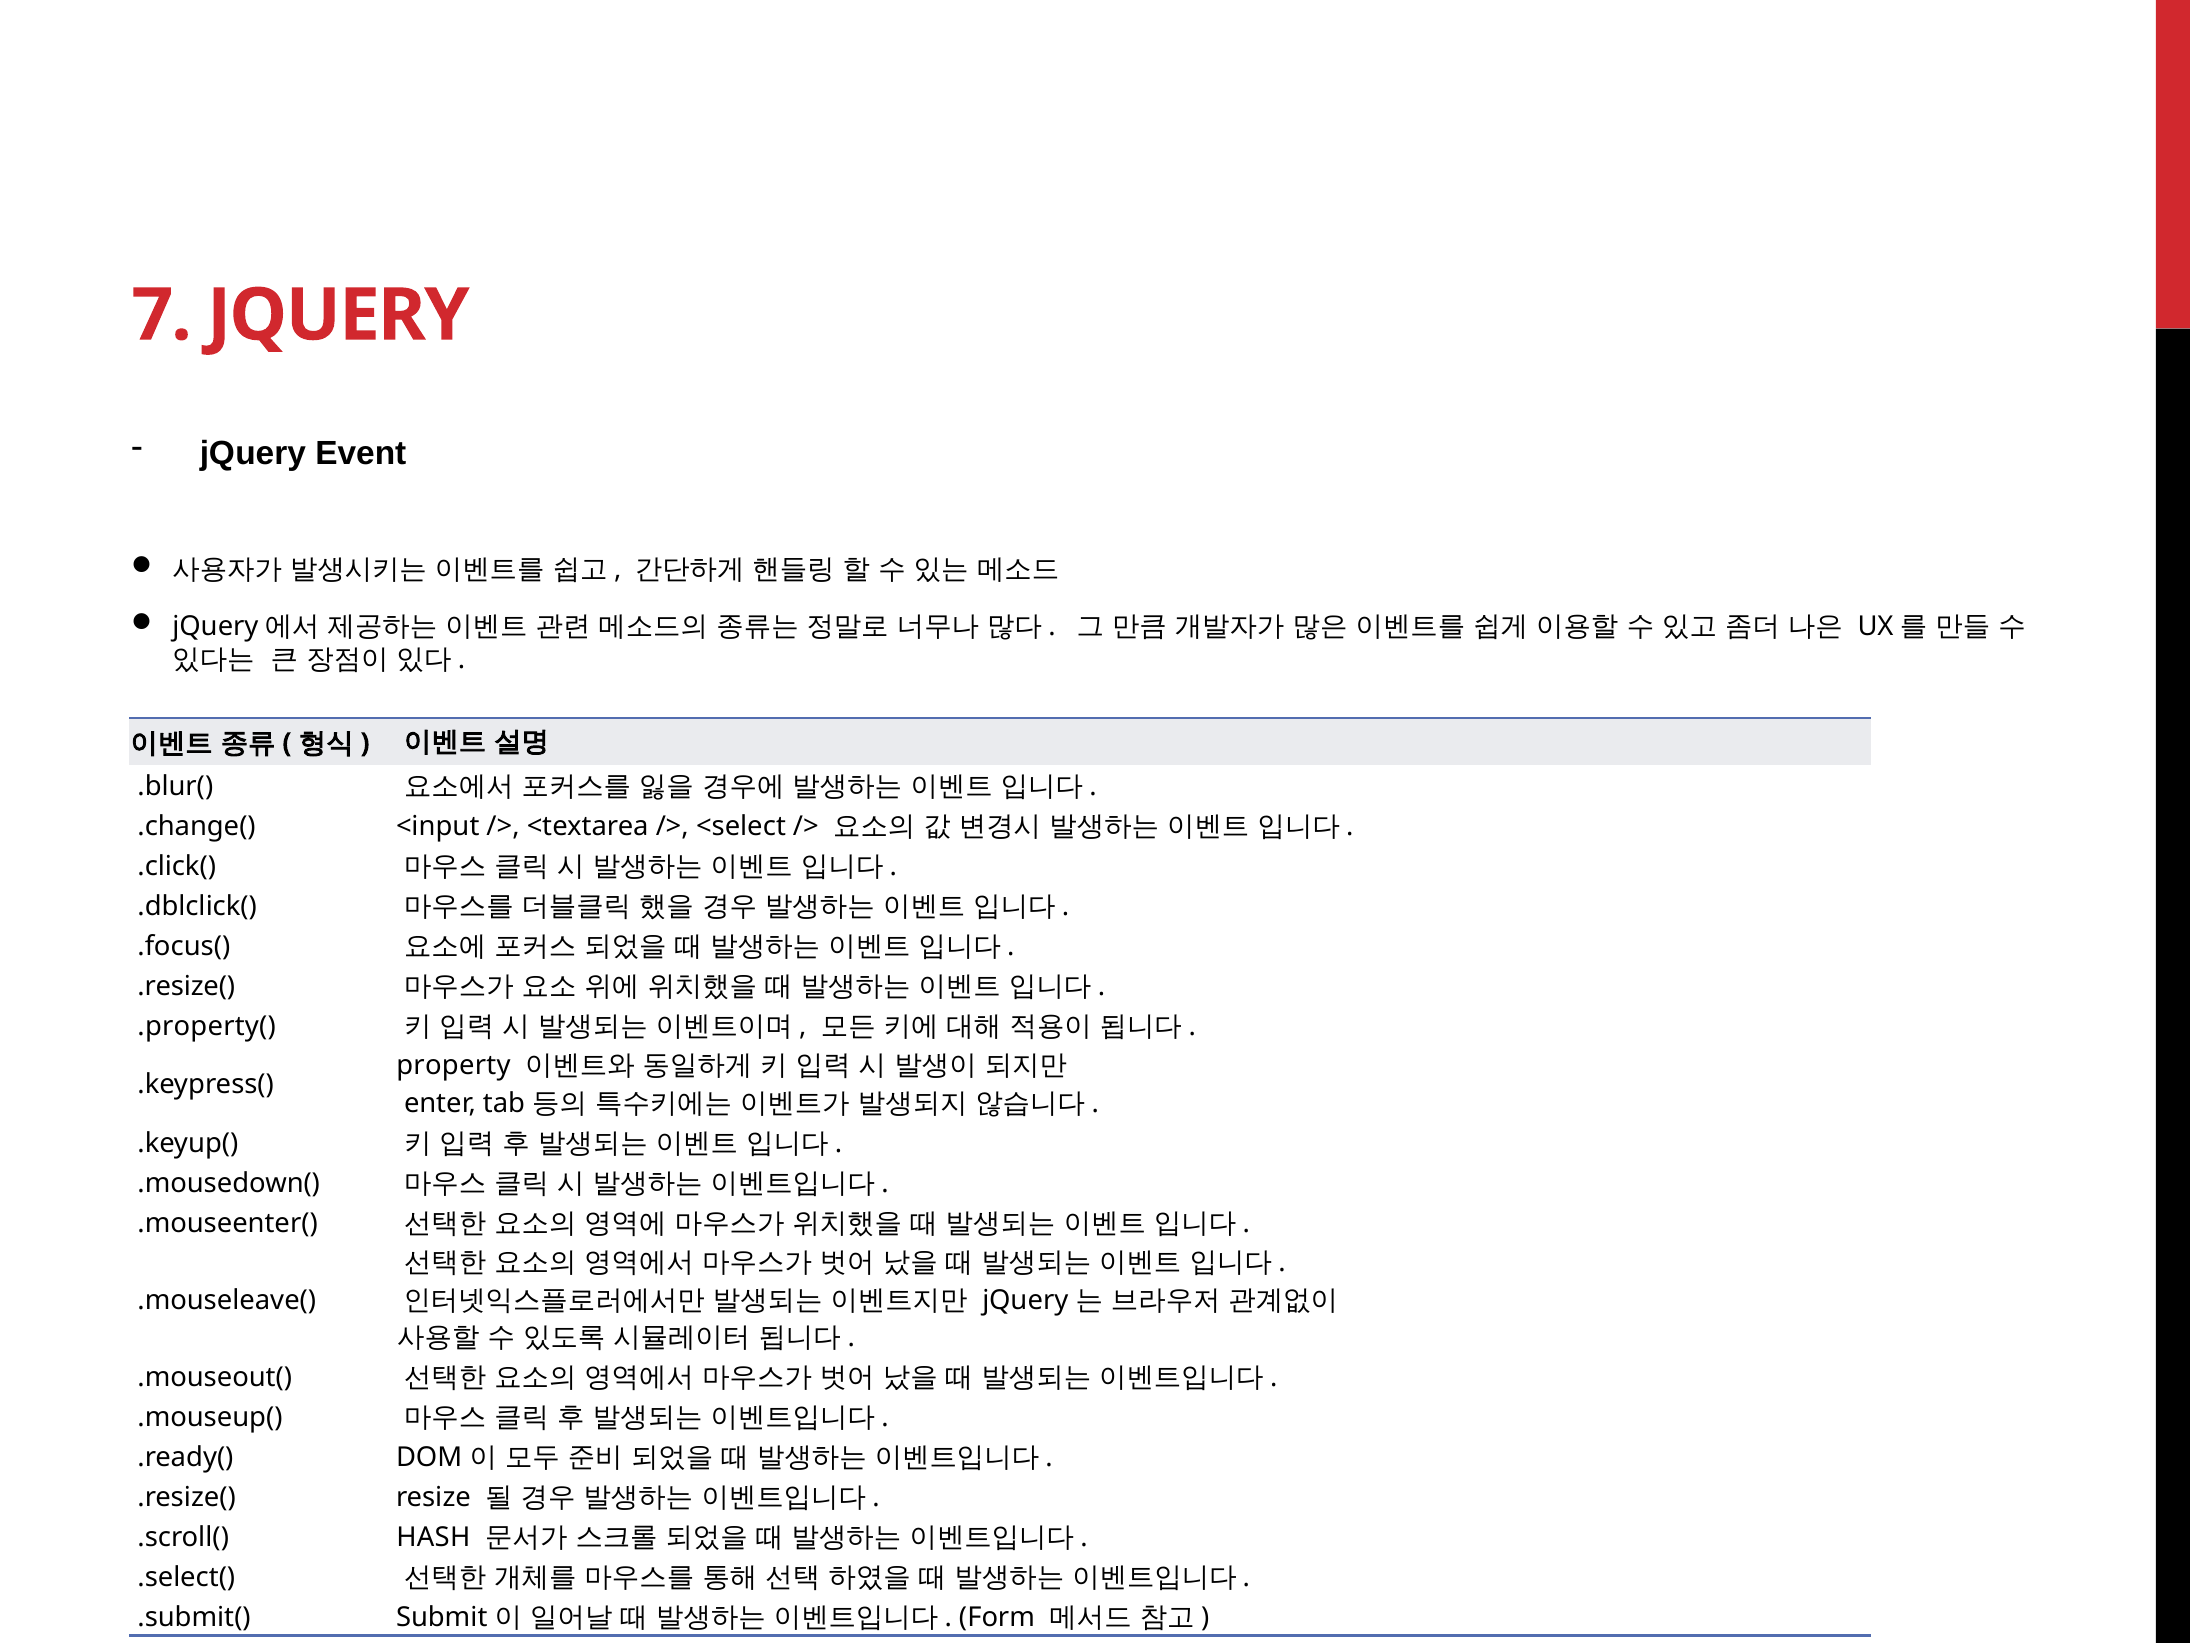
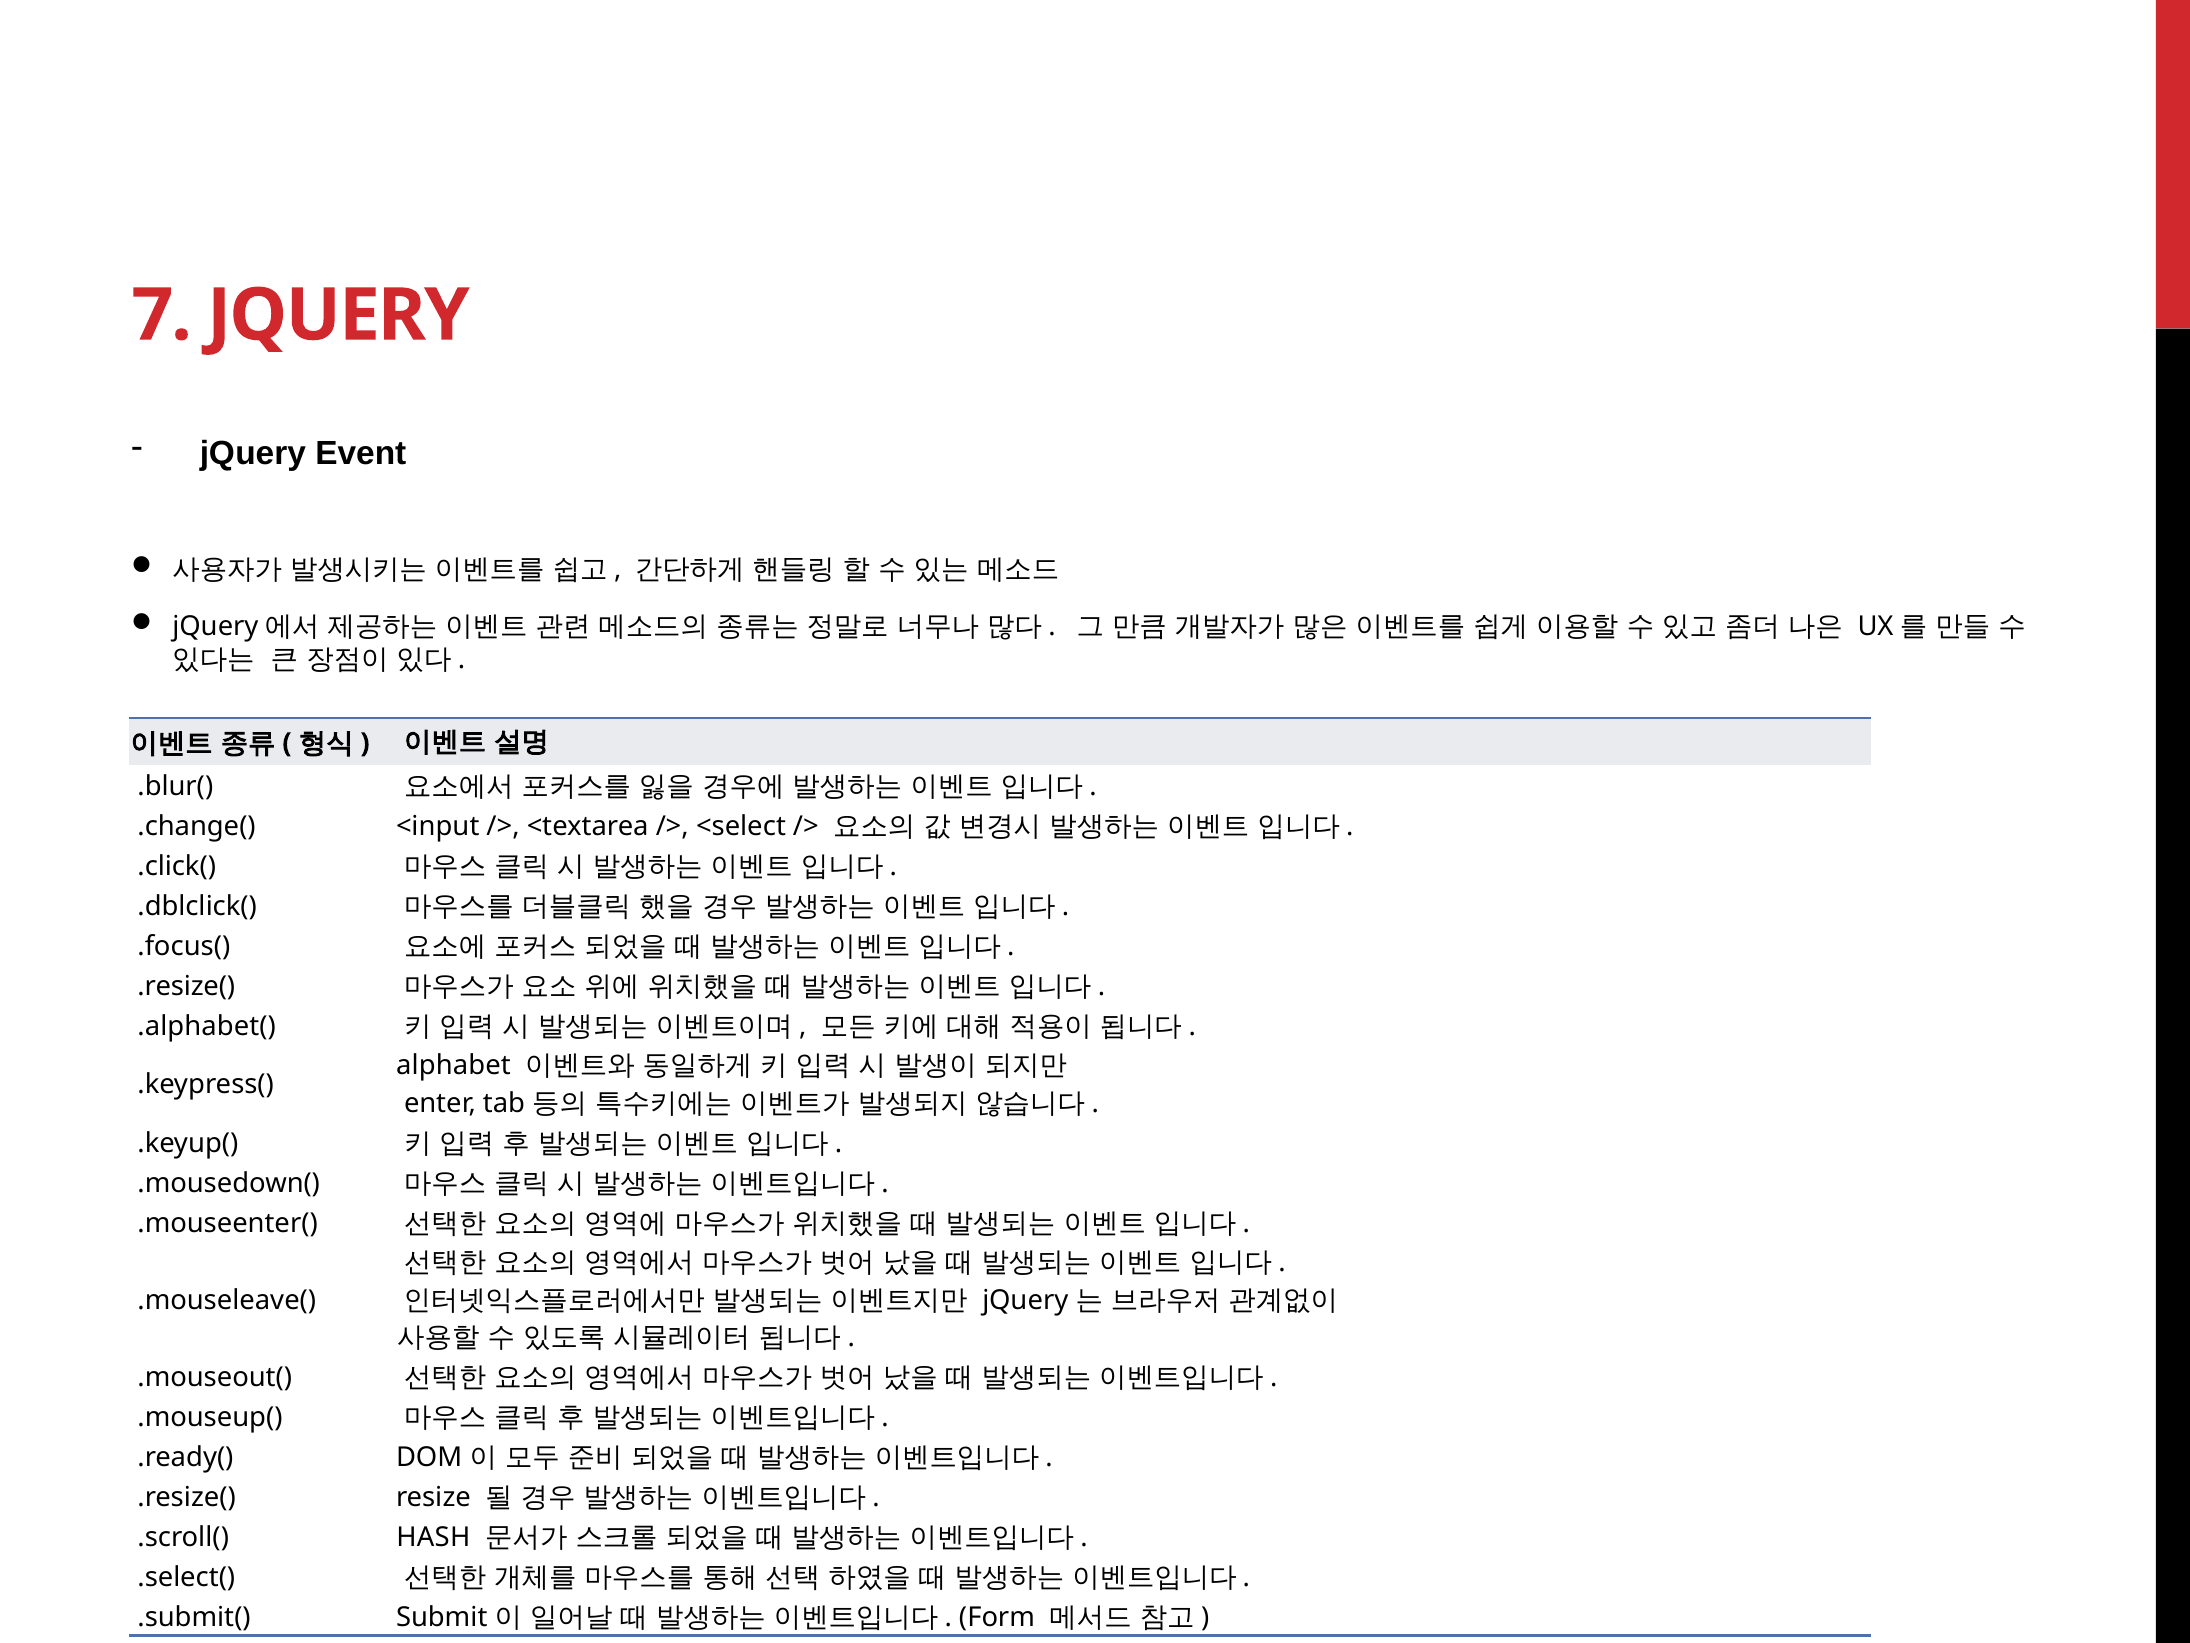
.property(: .property( -> .alphabet( (207, 1026)
property: property -> alphabet (453, 1066)
